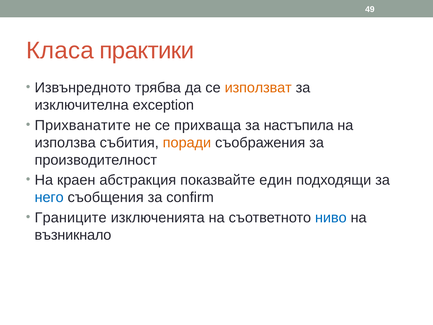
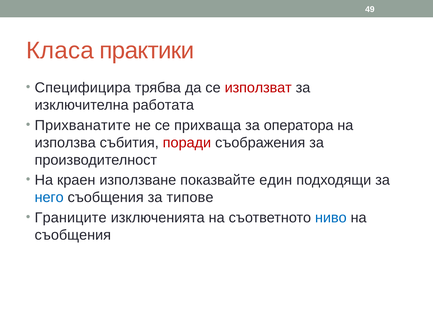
Извънредното: Извънредното -> Специфицира (83, 88)
използват colour: orange -> red (258, 88)
exception: exception -> работата (163, 105)
настъпила: настъпила -> оператора (299, 125)
поради colour: orange -> red (187, 142)
абстракция: абстракция -> използване (138, 180)
confirm: confirm -> типове (190, 197)
възникнало: възникнало -> съобщения (73, 235)
